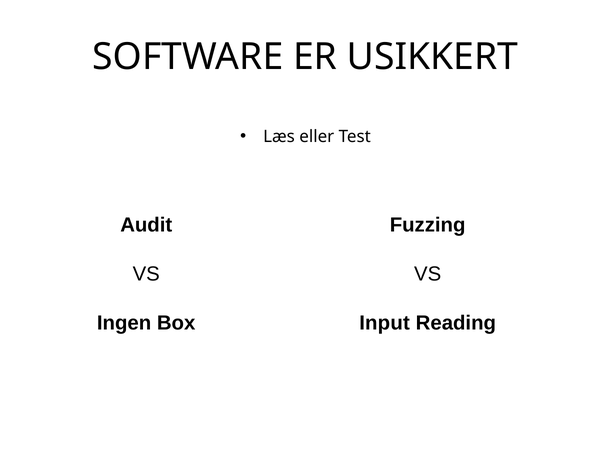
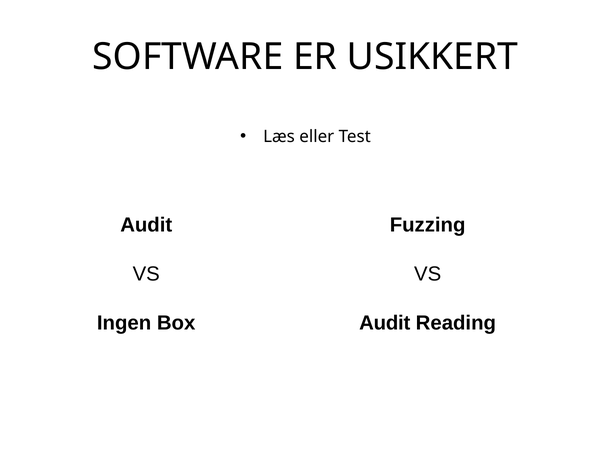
Input: Input -> Audit (385, 322)
